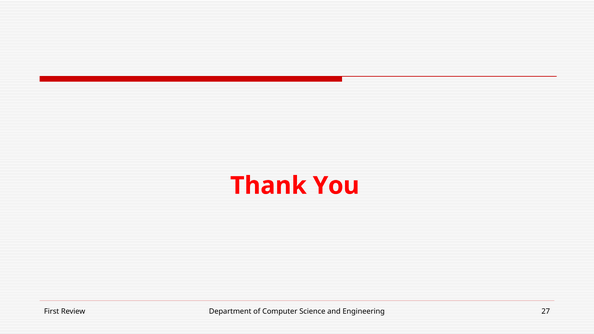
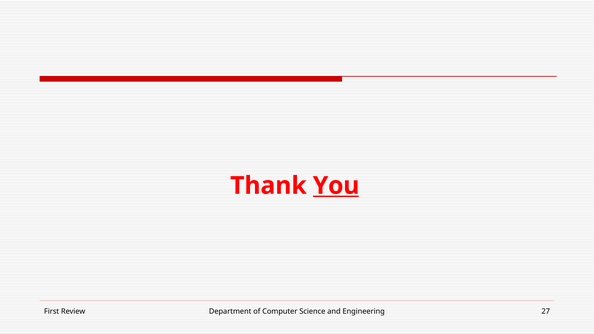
You underline: none -> present (336, 186)
